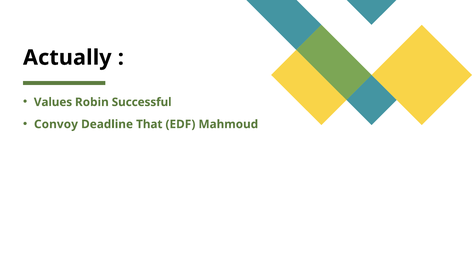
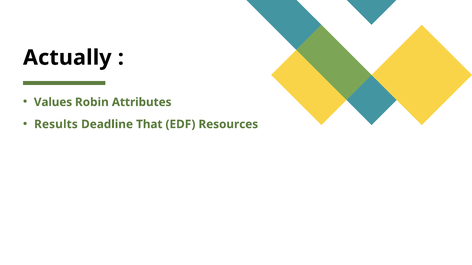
Successful: Successful -> Attributes (142, 102)
Convoy: Convoy -> Results (56, 125)
Mahmoud: Mahmoud -> Resources (228, 125)
